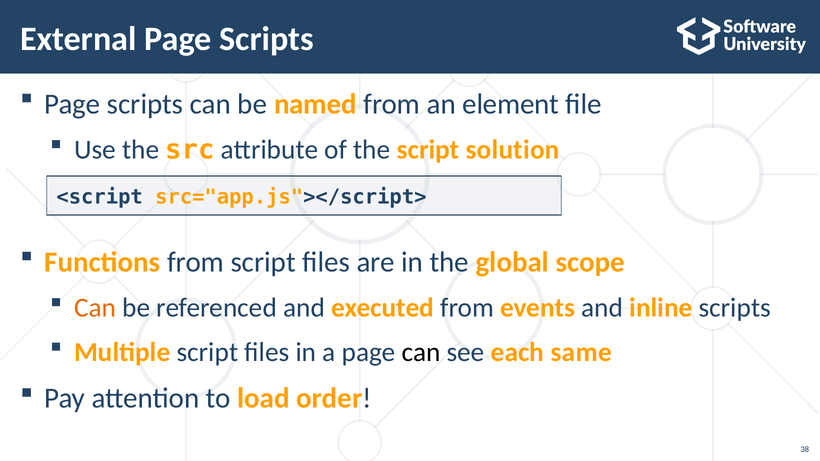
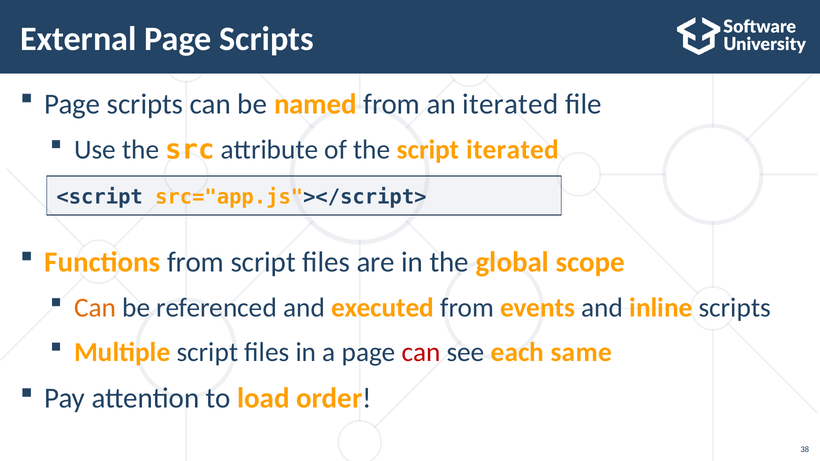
an element: element -> iterated (510, 104)
script solution: solution -> iterated (513, 150)
can colour: black -> red (421, 352)
